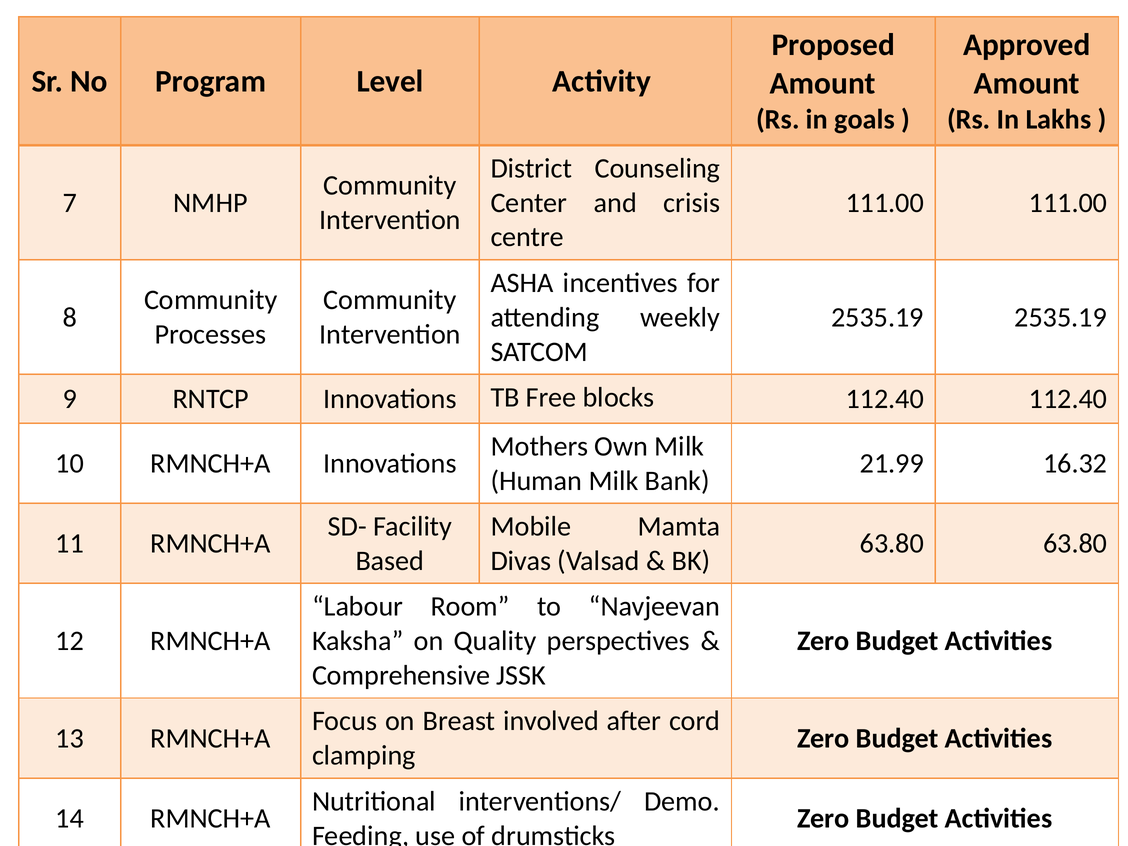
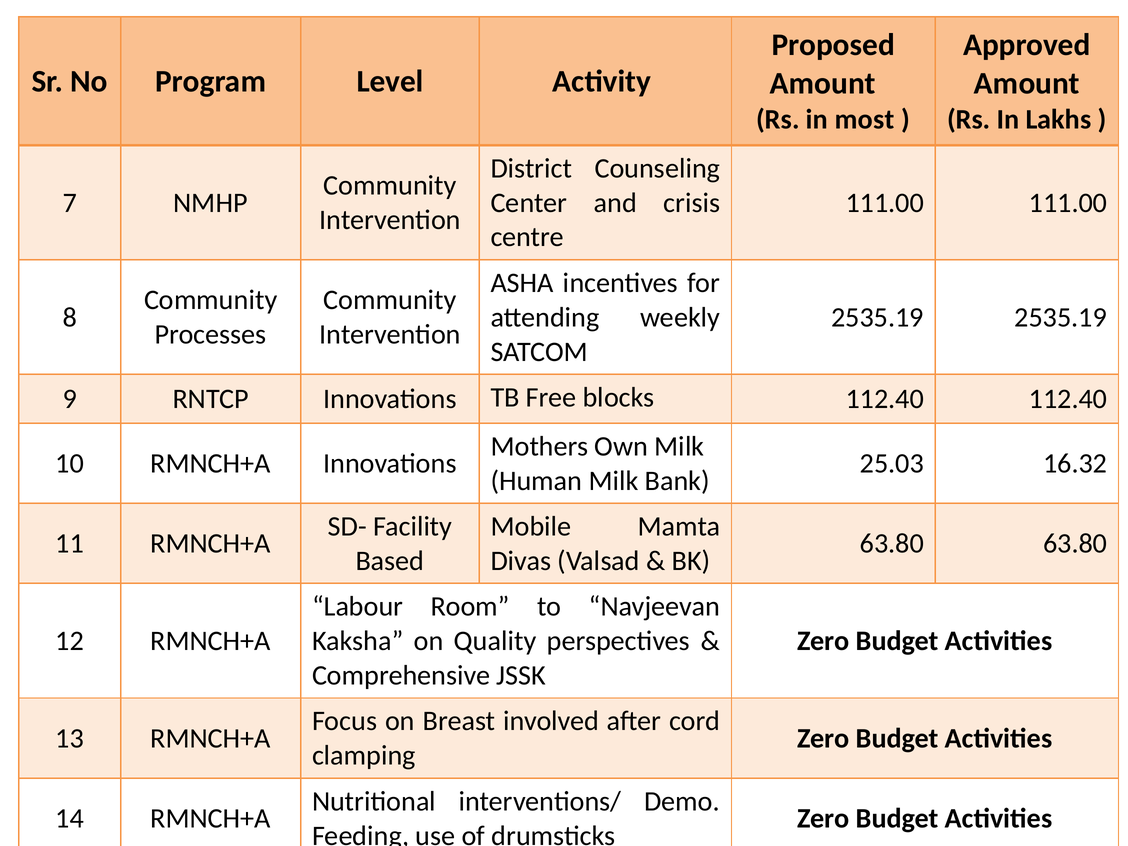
goals: goals -> most (864, 120)
21.99: 21.99 -> 25.03 (892, 464)
